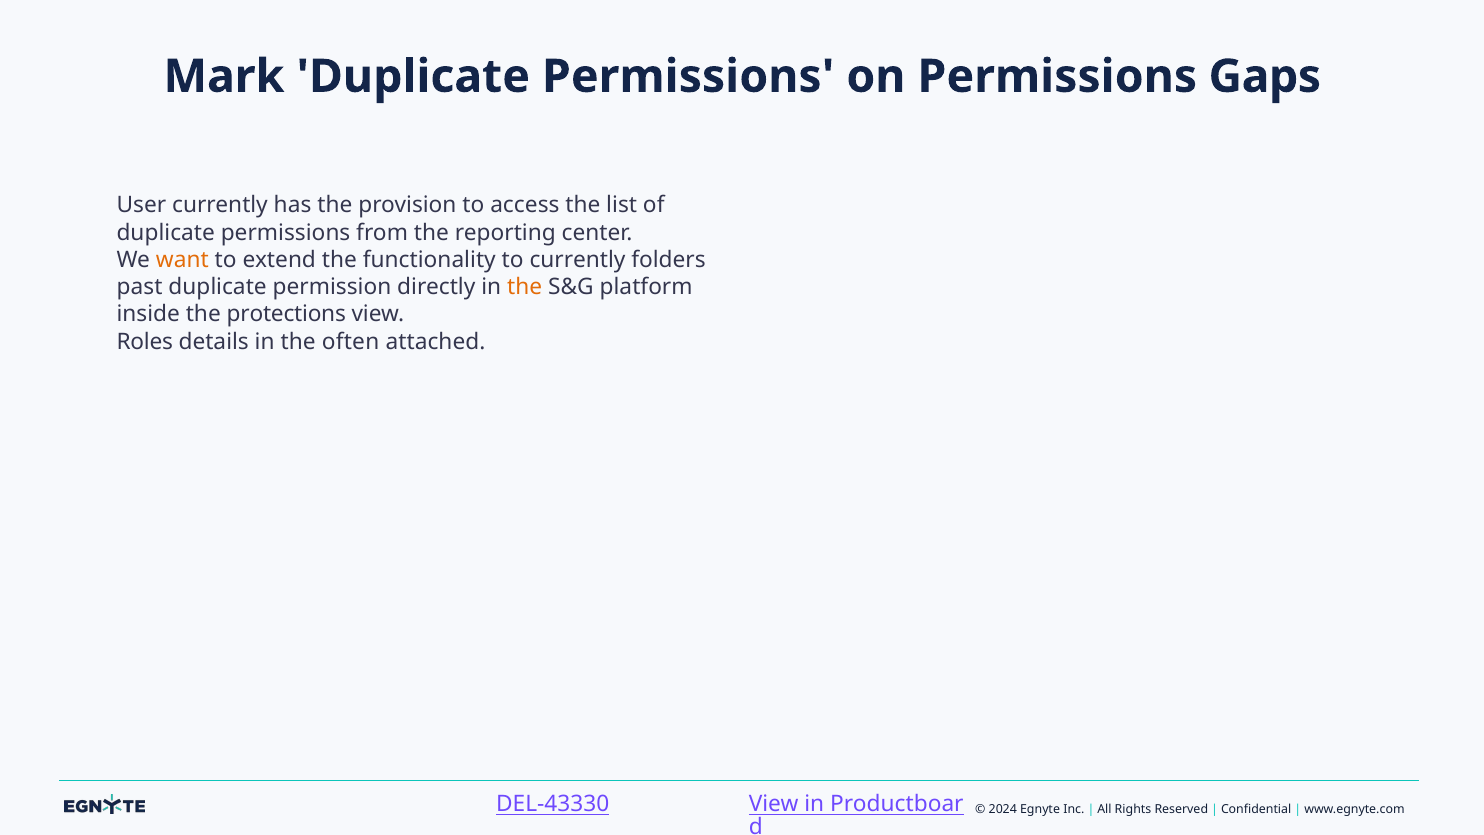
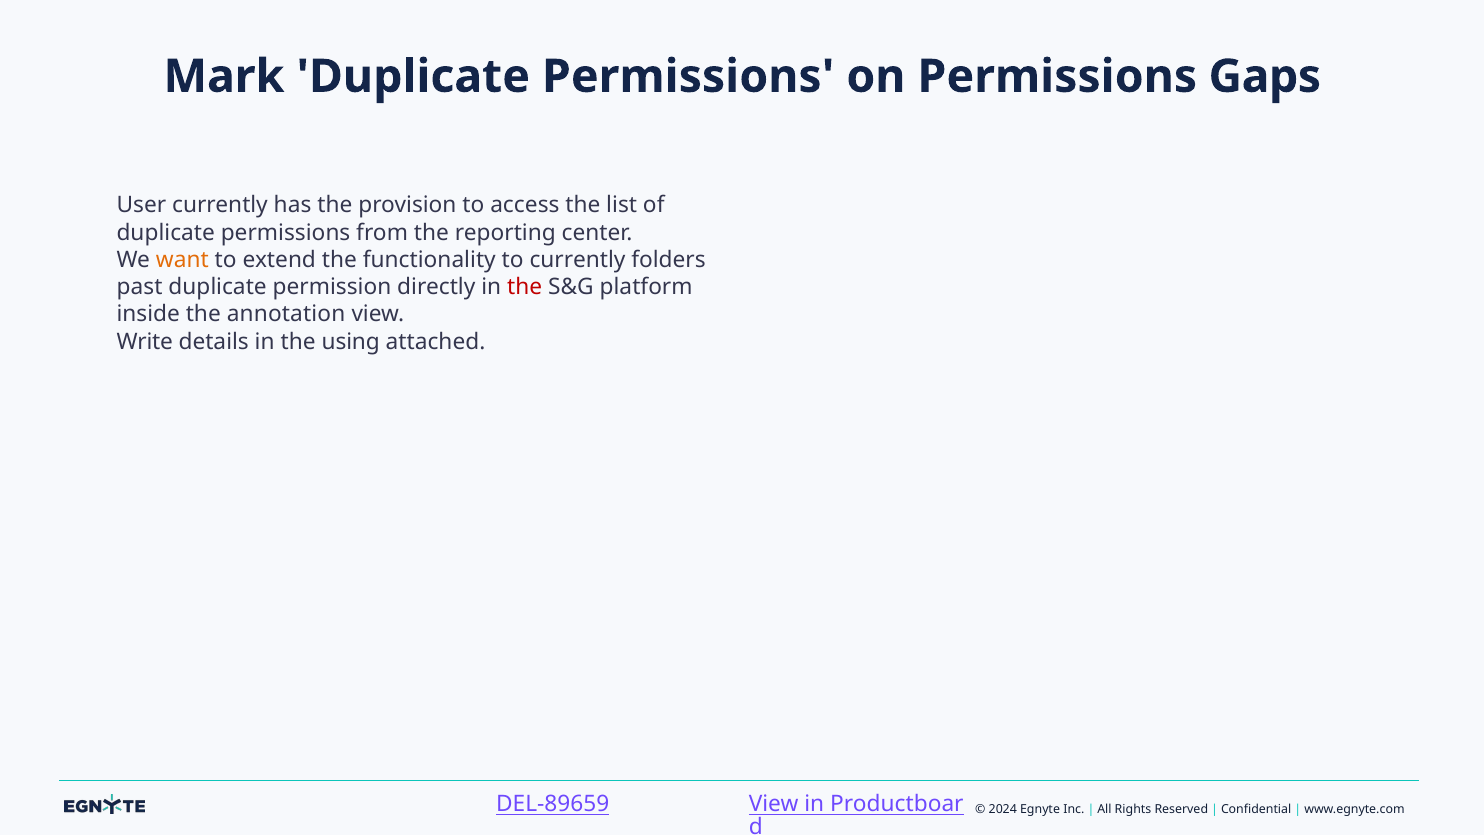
the colour: orange -> red (525, 287)
protections: protections -> annotation (286, 314)
Roles: Roles -> Write (145, 341)
often: often -> using (351, 341)
DEL-43330: DEL-43330 -> DEL-89659 (553, 804)
